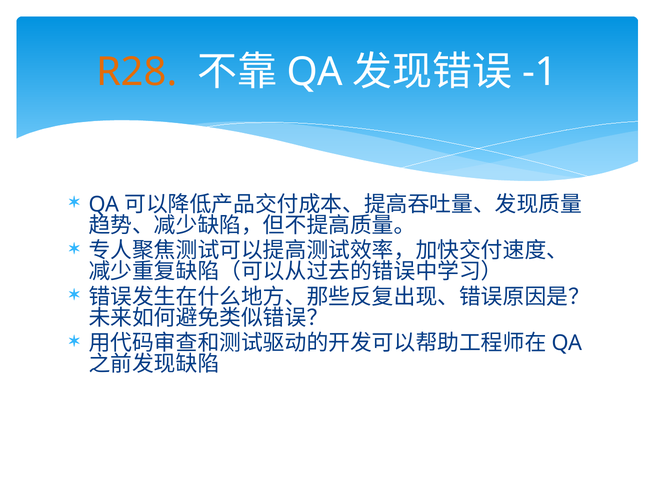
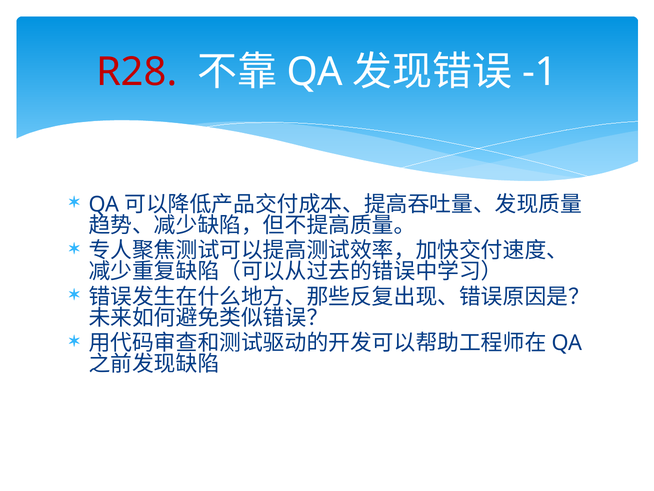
R28 colour: orange -> red (137, 72)
